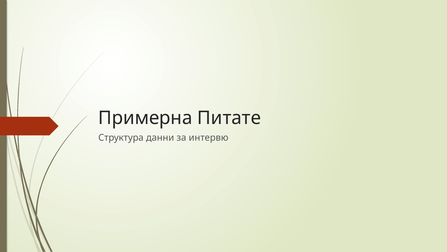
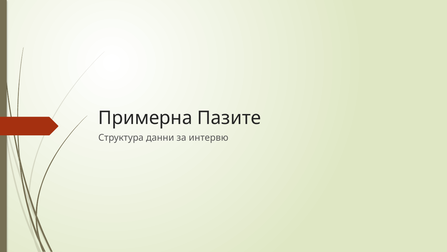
Питате: Питате -> Пазите (229, 118)
